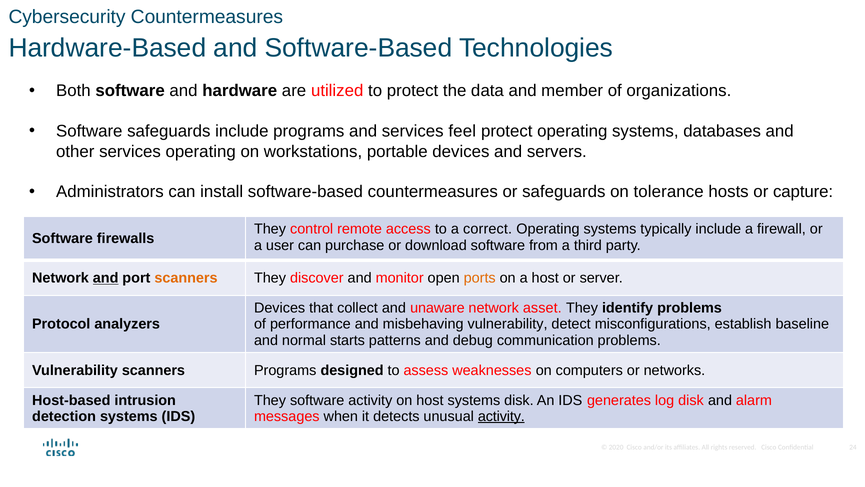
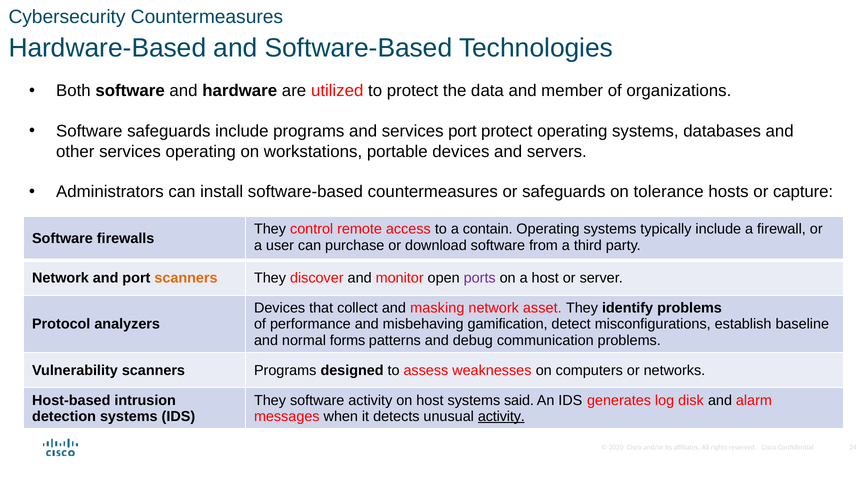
services feel: feel -> port (462, 131)
correct: correct -> contain (488, 229)
and underline: present -> none (106, 278)
ports colour: orange -> purple (480, 278)
unaware: unaware -> masking (437, 308)
misbehaving vulnerability: vulnerability -> gamification (508, 324)
starts: starts -> forms (348, 340)
systems disk: disk -> said (519, 400)
